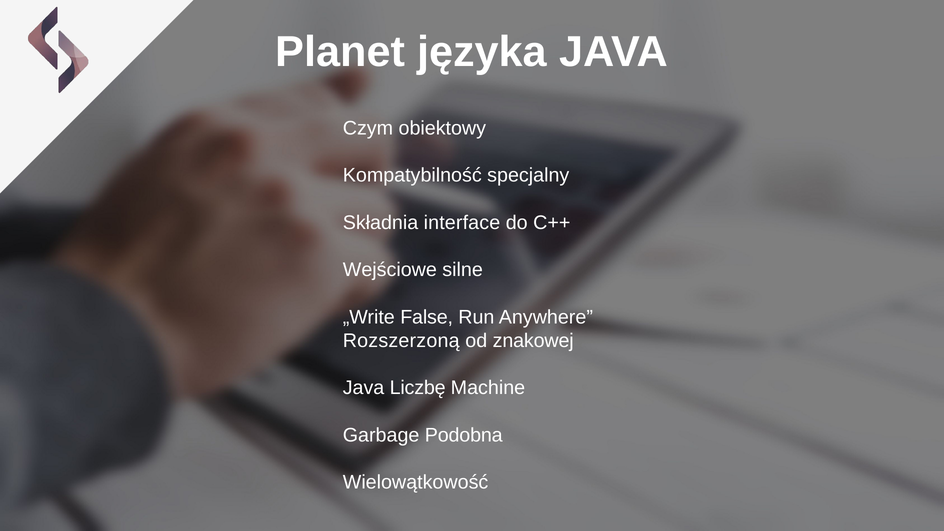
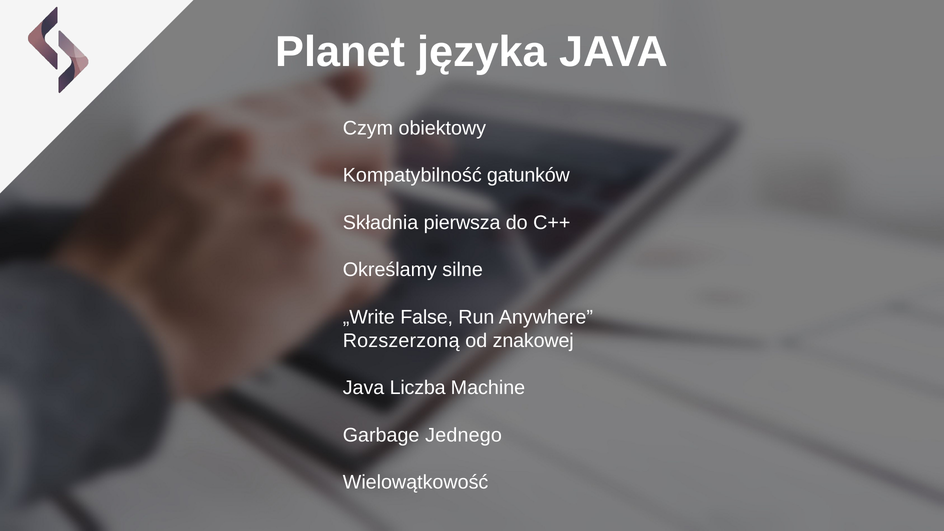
specjalny: specjalny -> gatunków (528, 175)
interface: interface -> pierwsza (462, 223)
Wejściowe: Wejściowe -> Określamy (390, 270)
Liczbę: Liczbę -> Liczba (418, 388)
Podobna: Podobna -> Jednego (464, 435)
